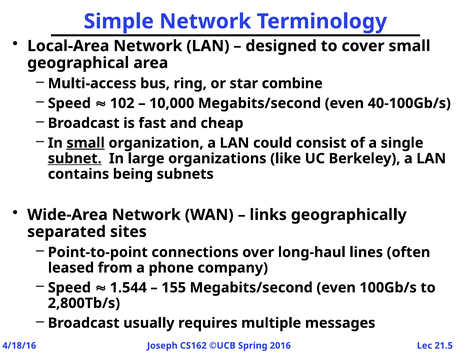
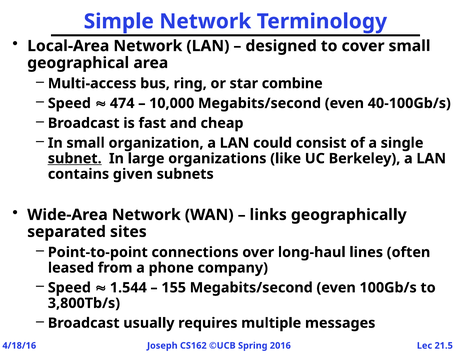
102: 102 -> 474 (122, 103)
small underline: present -> none (86, 143)
being: being -> given (133, 174)
2,800Tb/s: 2,800Tb/s -> 3,800Tb/s (84, 303)
